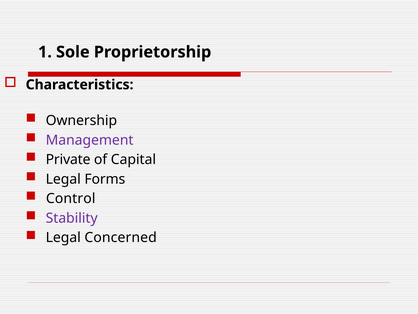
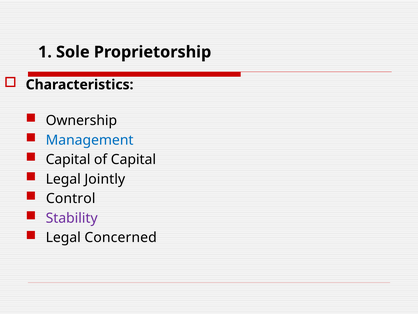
Management colour: purple -> blue (90, 140)
Private: Private -> Capital (68, 159)
Forms: Forms -> Jointly (105, 179)
